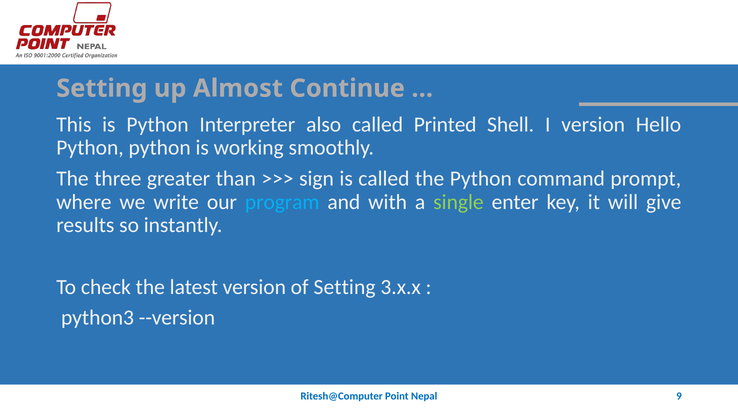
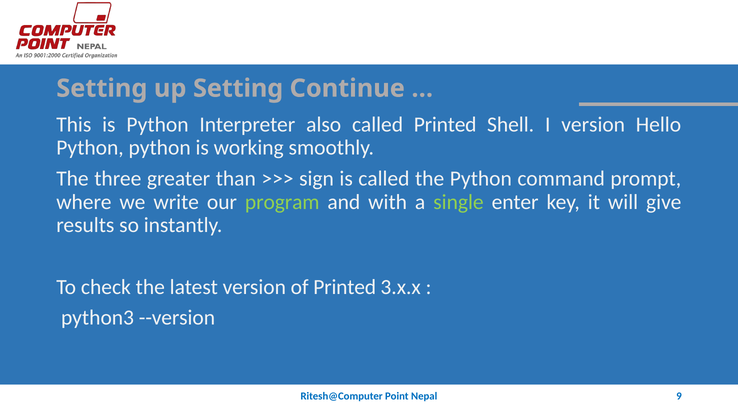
up Almost: Almost -> Setting (238, 88)
program colour: light blue -> light green (282, 202)
of Setting: Setting -> Printed (345, 287)
